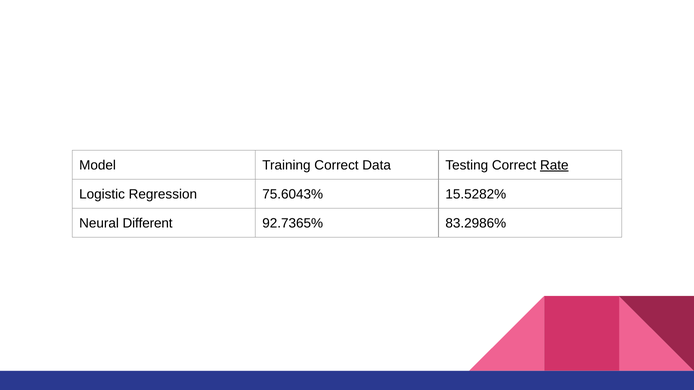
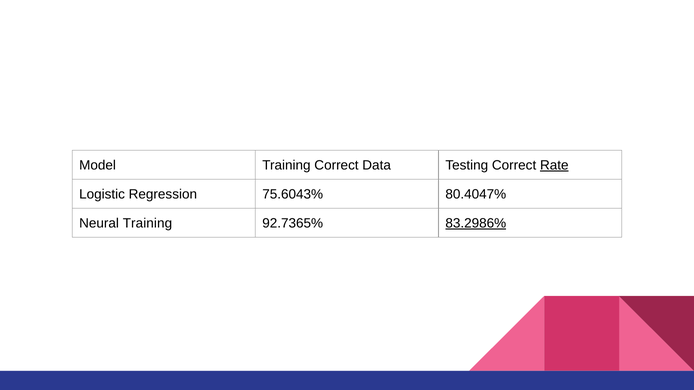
15.5282%: 15.5282% -> 80.4047% (476, 194)
Neural Different: Different -> Training (147, 223)
83.2986% underline: none -> present (476, 223)
